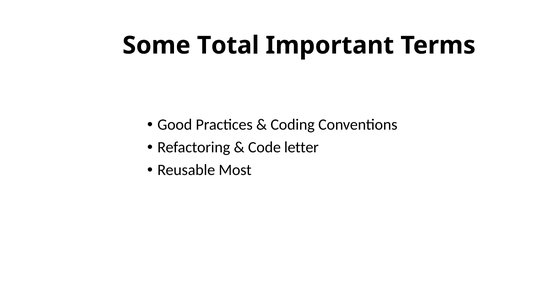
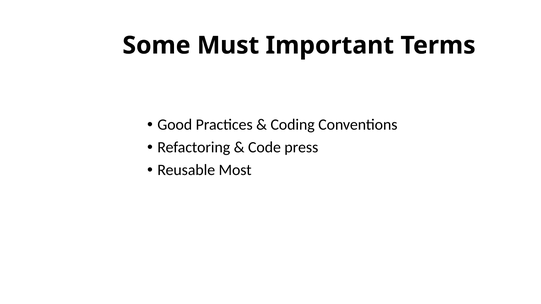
Total: Total -> Must (228, 45)
letter: letter -> press (301, 148)
